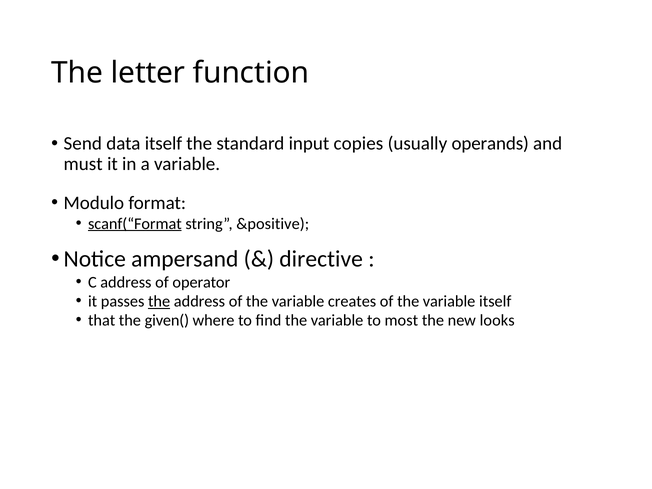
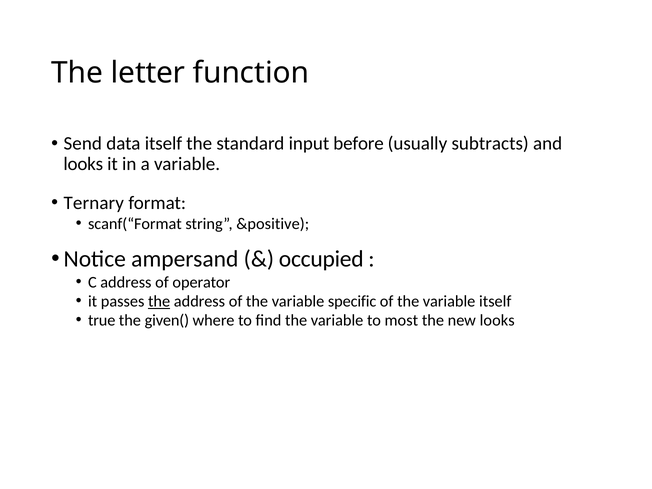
copies: copies -> before (359, 144)
operands: operands -> subtracts (490, 144)
must: must -> looks (83, 164)
Modulo: Modulo -> Ternary (94, 203)
scanf(“Format underline: present -> none (135, 224)
directive: directive -> occupied (321, 259)
creates: creates -> specific (352, 301)
that: that -> true (102, 320)
